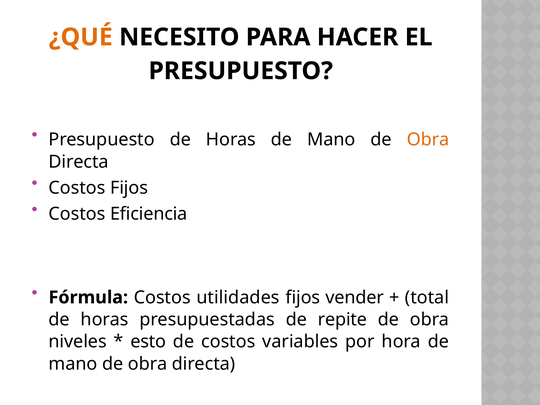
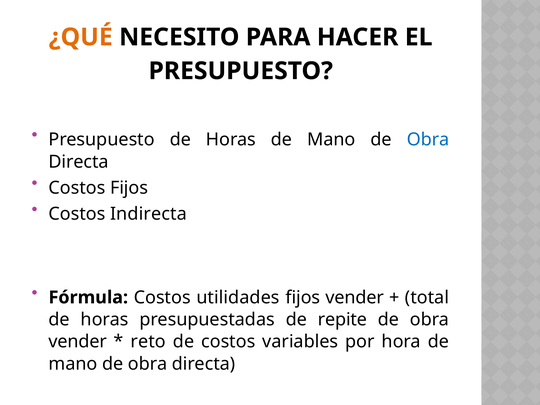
Obra colour: orange -> blue (428, 140)
Eficiencia: Eficiencia -> Indirecta (149, 214)
niveles: niveles -> vender (78, 342)
esto: esto -> reto (148, 342)
